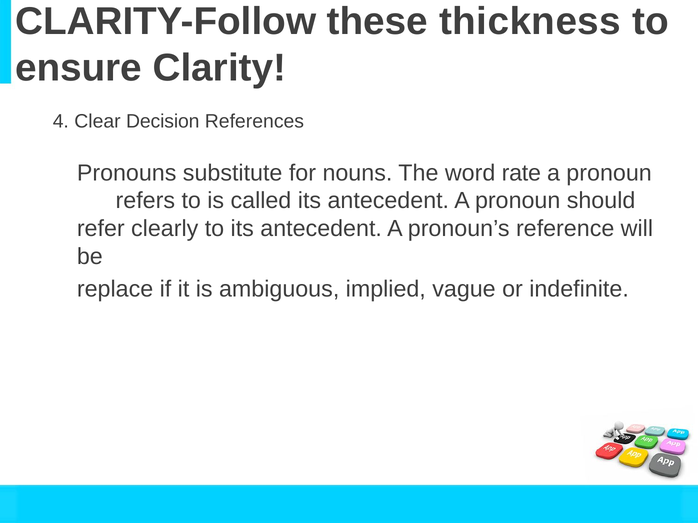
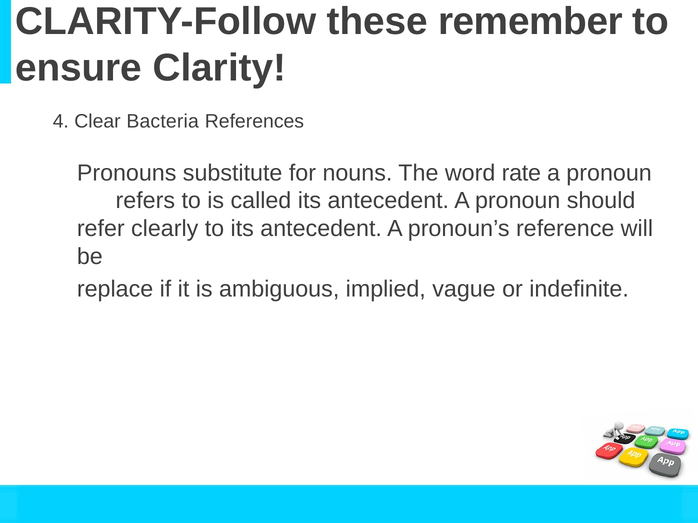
thickness: thickness -> remember (530, 22)
Decision: Decision -> Bacteria (163, 121)
